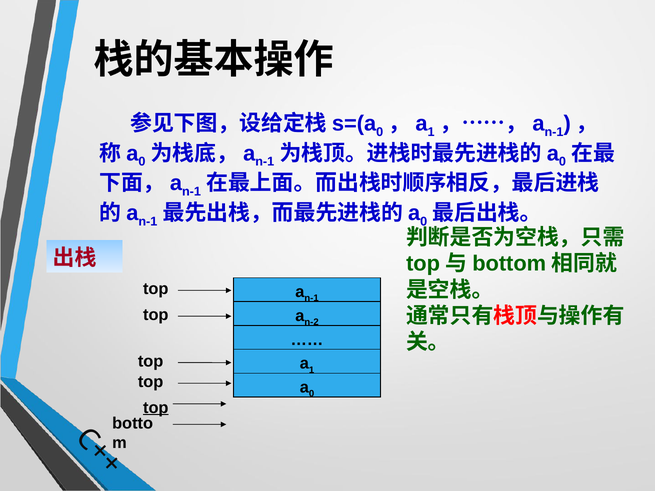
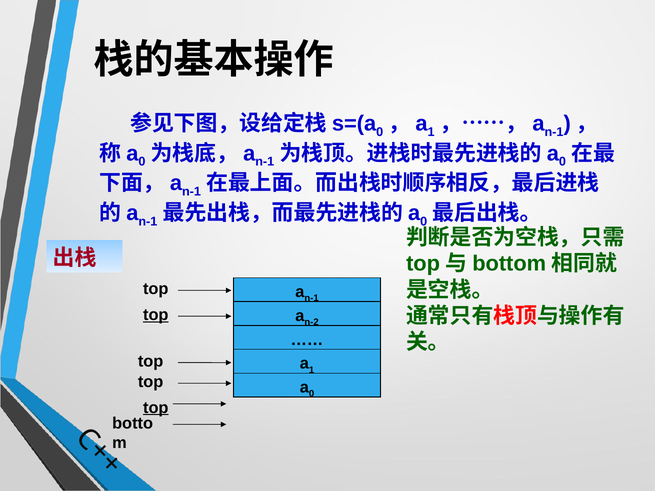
top underline: none -> present (156, 315)
